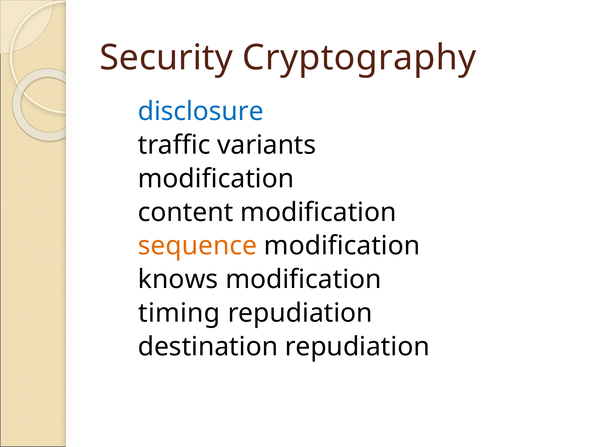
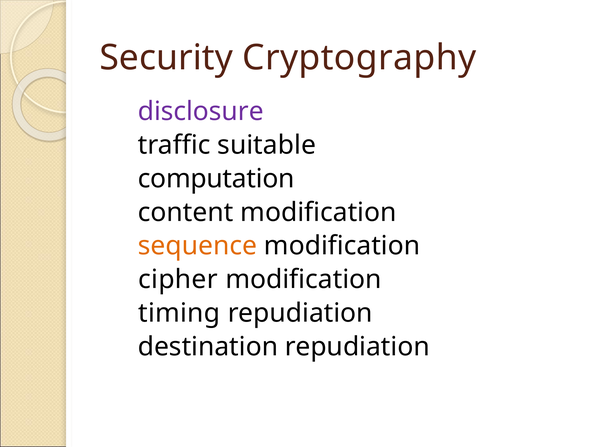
disclosure colour: blue -> purple (201, 112)
variants: variants -> suitable (267, 145)
modification: modification -> computation (216, 179)
knows: knows -> cipher (178, 280)
